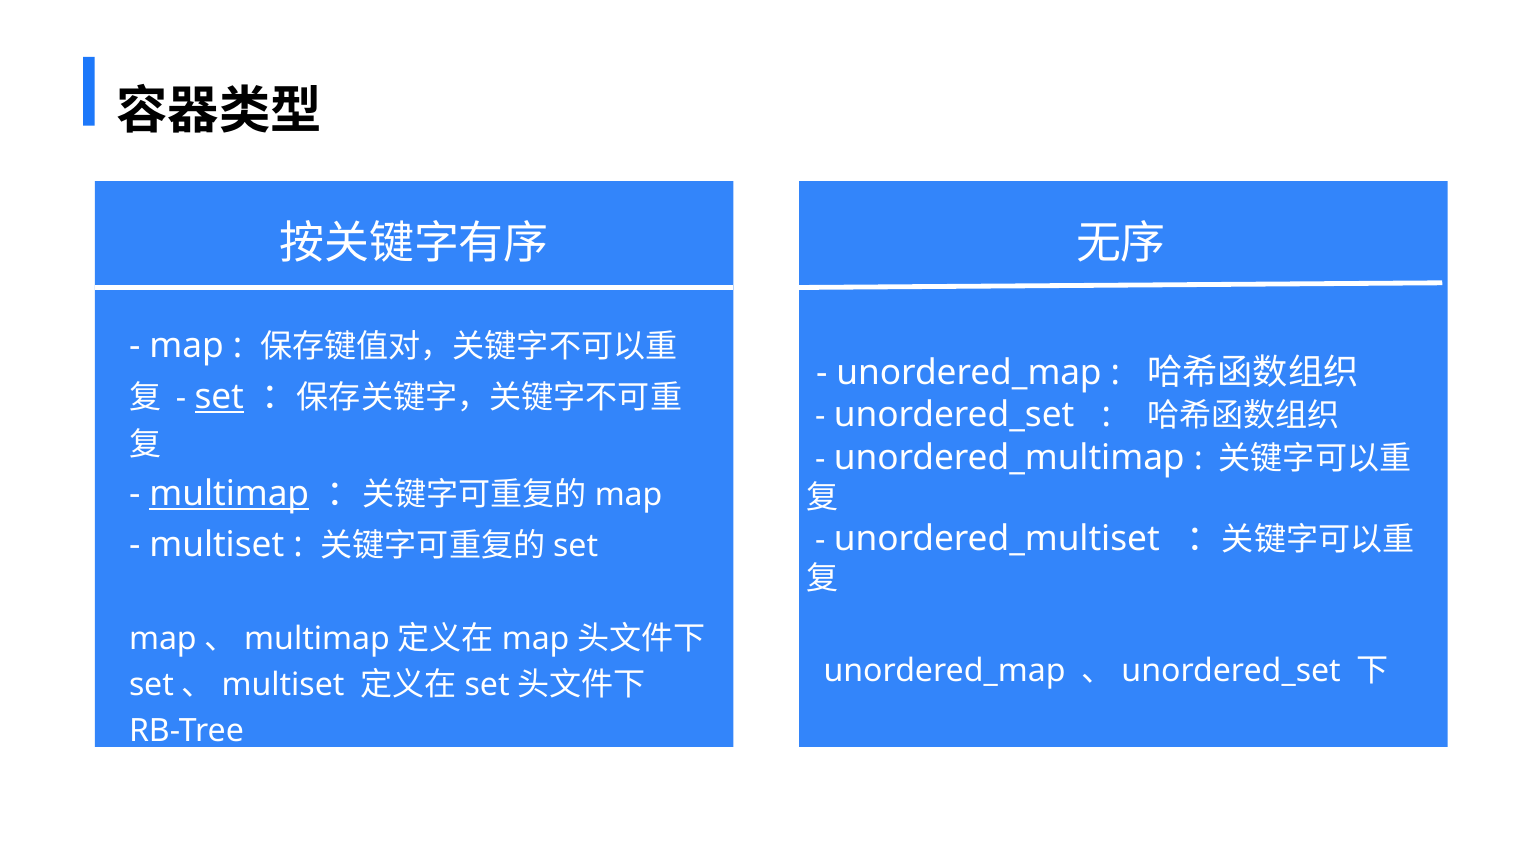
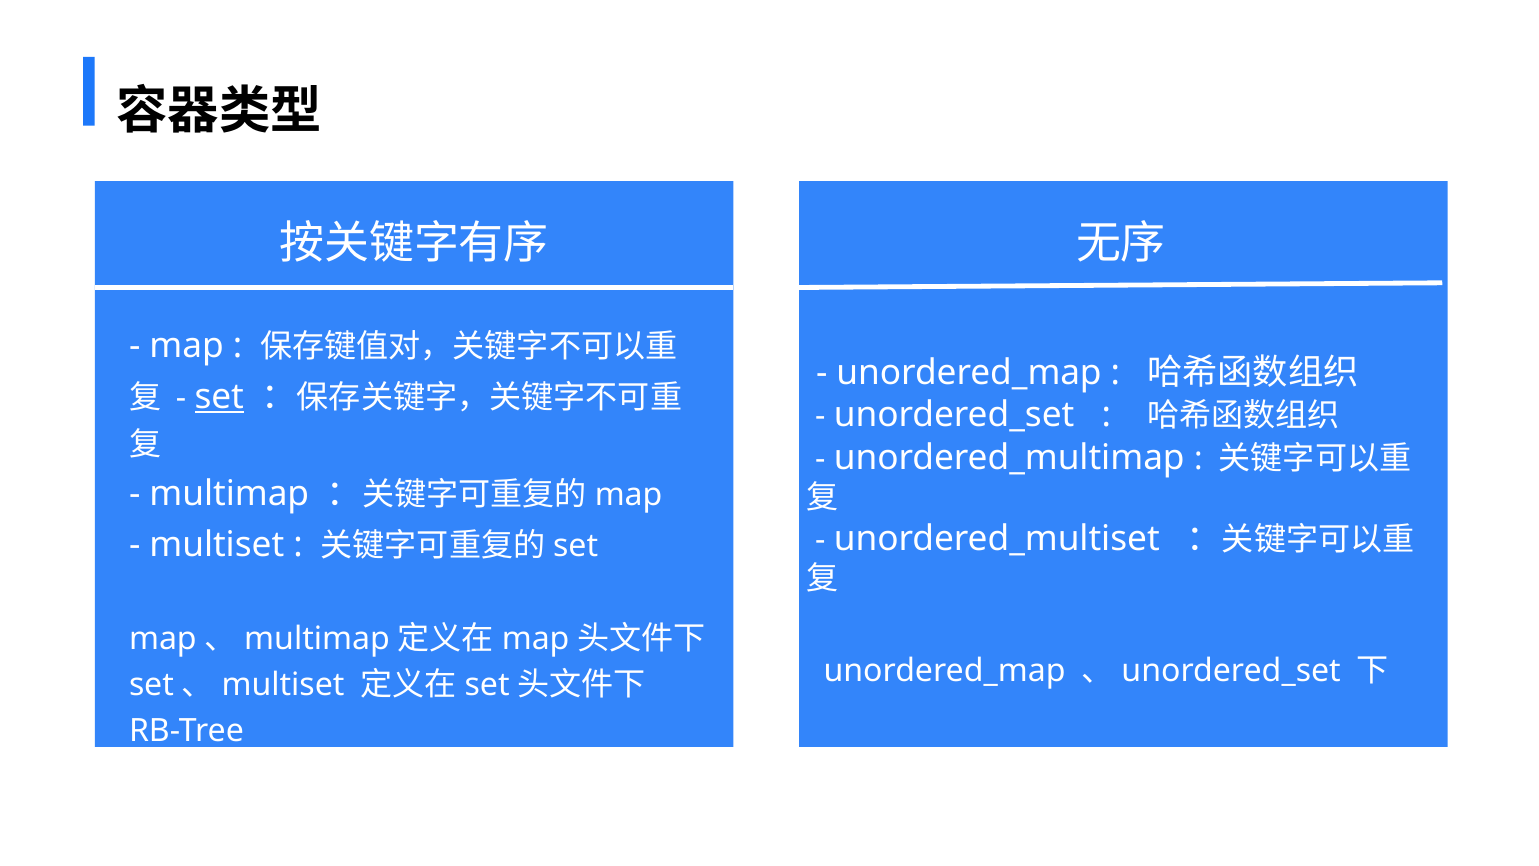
multimap underline: present -> none (229, 494)
